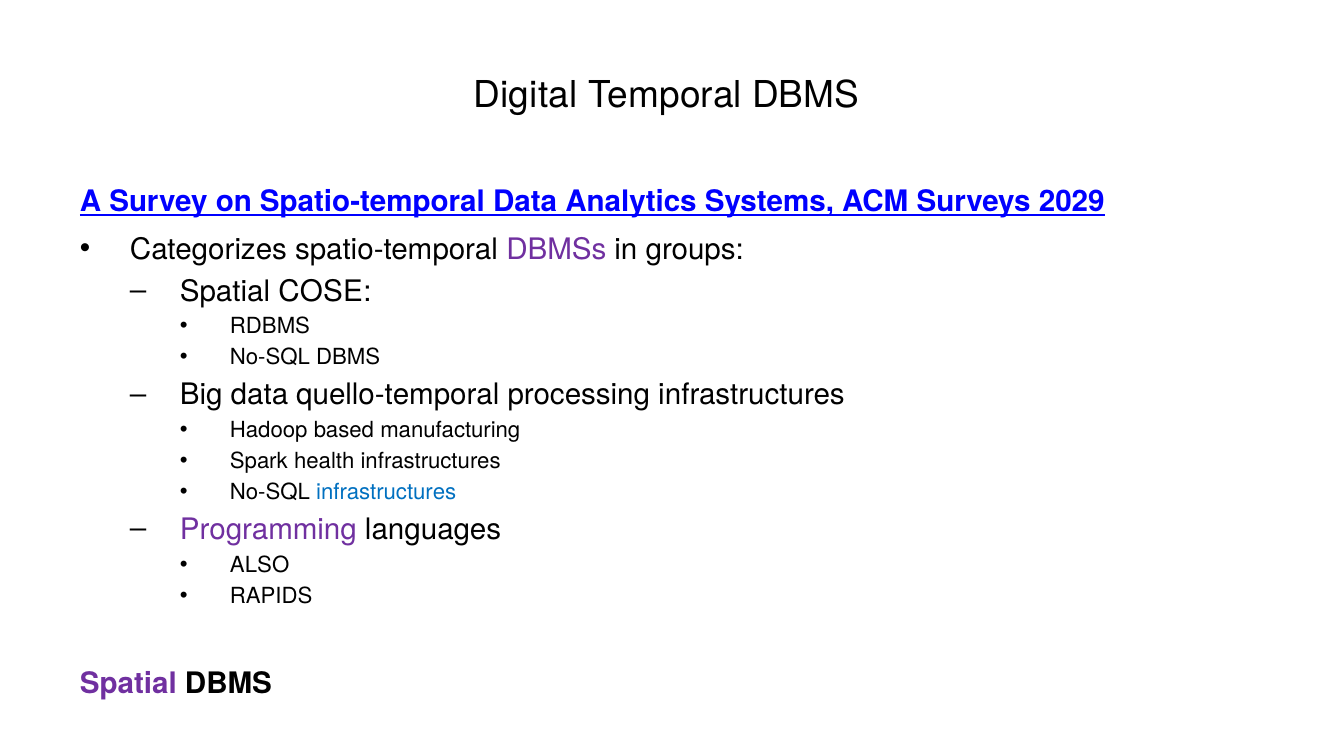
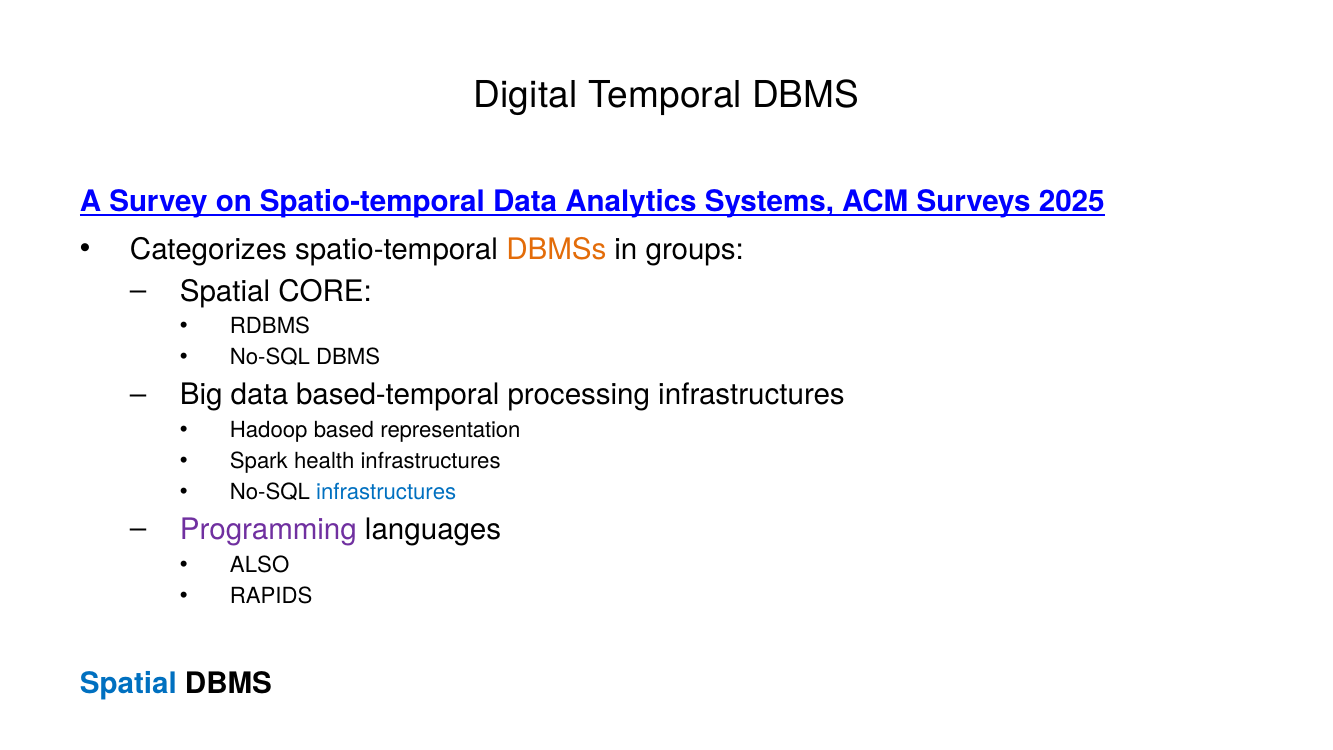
2029: 2029 -> 2025 (1072, 201)
DBMSs colour: purple -> orange (556, 250)
COSE: COSE -> CORE (325, 291)
quello-temporal: quello-temporal -> based-temporal (398, 395)
manufacturing: manufacturing -> representation (450, 430)
Spatial colour: purple -> blue (128, 683)
